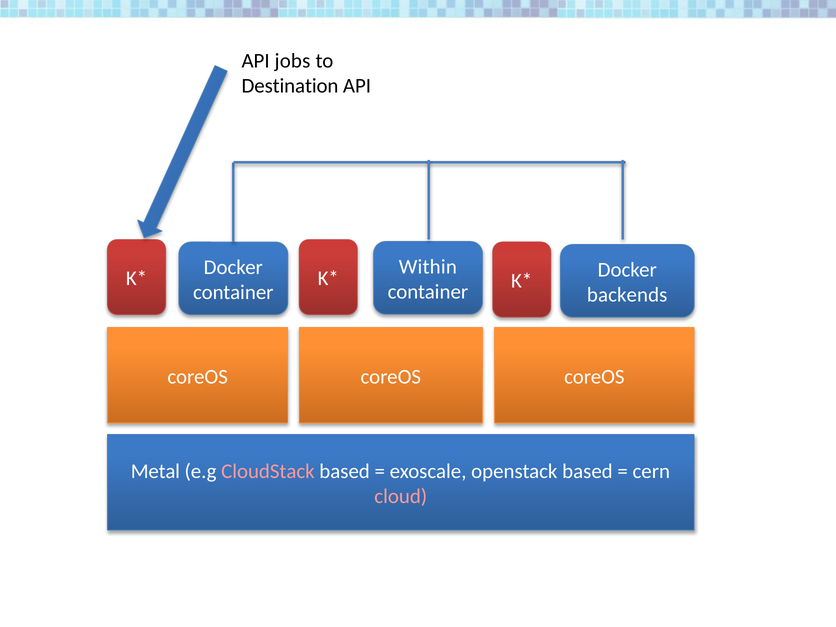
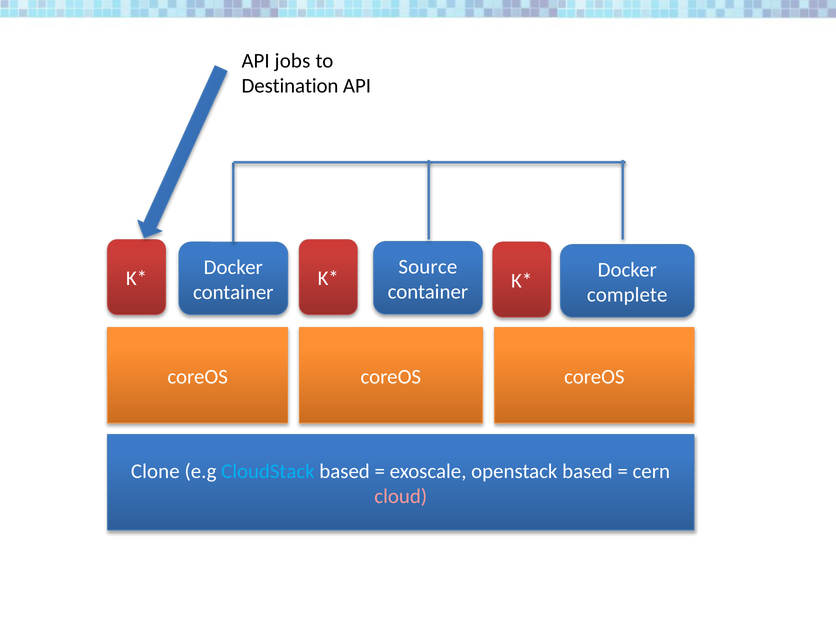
Within: Within -> Source (428, 267)
backends: backends -> complete (627, 295)
Metal: Metal -> Clone (155, 471)
CloudStack colour: pink -> light blue (268, 471)
